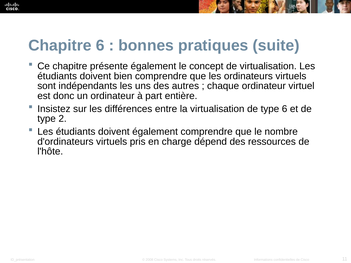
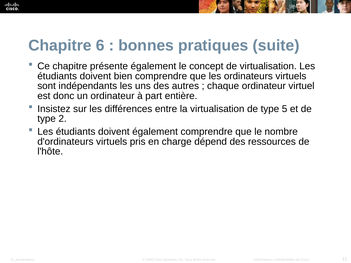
type 6: 6 -> 5 (285, 109)
